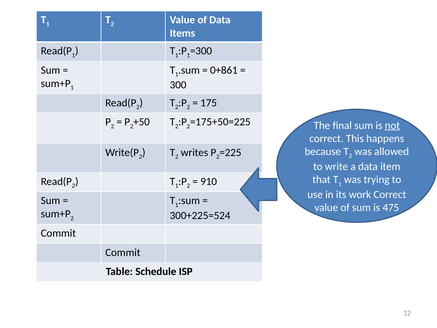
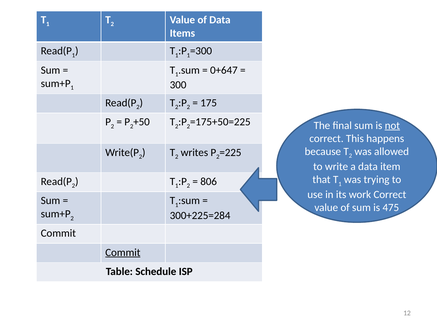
0+861: 0+861 -> 0+647 (224, 70)
910: 910 -> 806 (209, 181)
300+225=524: 300+225=524 -> 300+225=284 (200, 215)
Commit underline: none -> present (123, 252)
